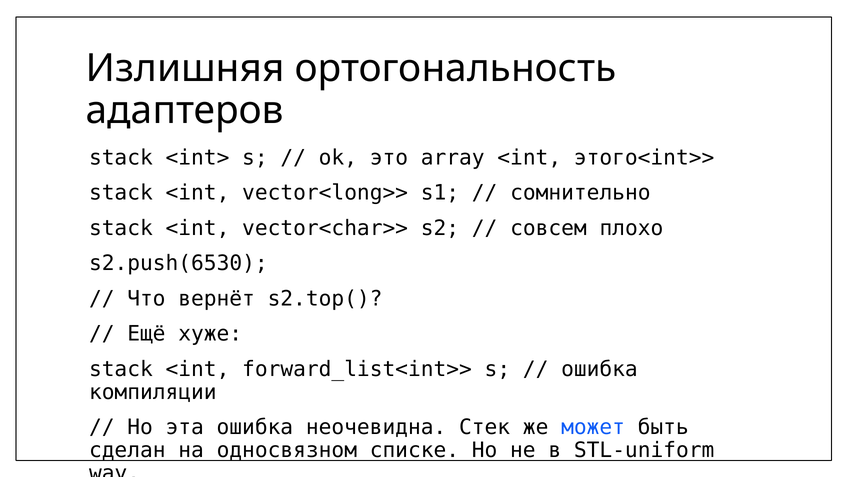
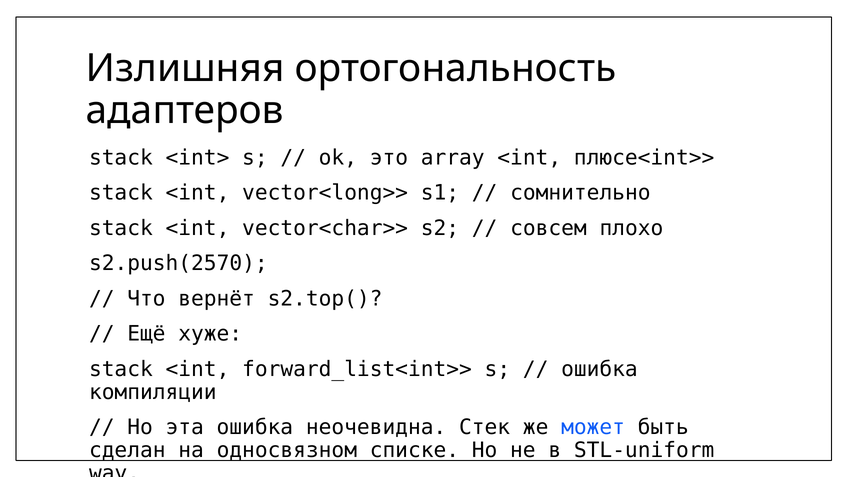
этого<int>>: этого<int>> -> плюсе<int>> (644, 158)
s2.push(6530: s2.push(6530 -> s2.push(2570 (178, 263)
